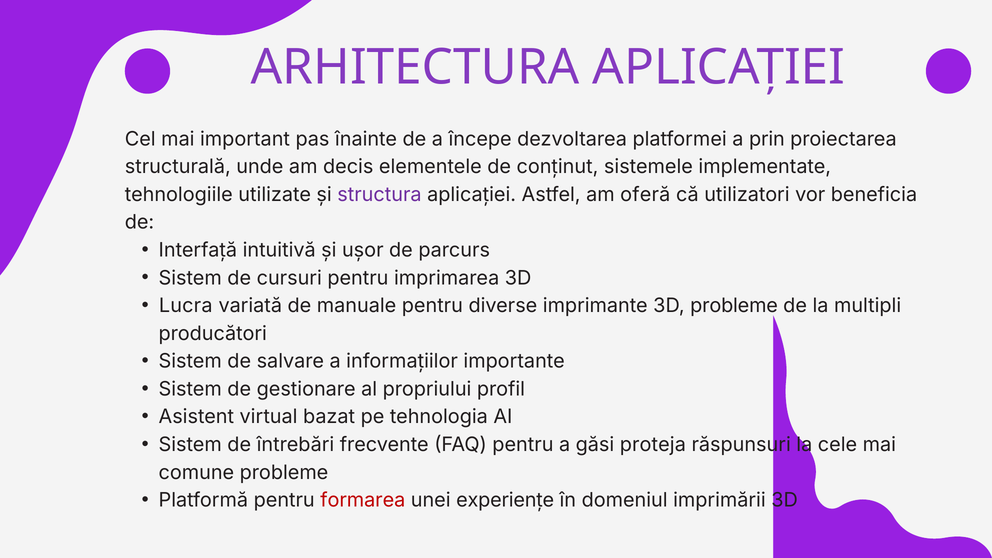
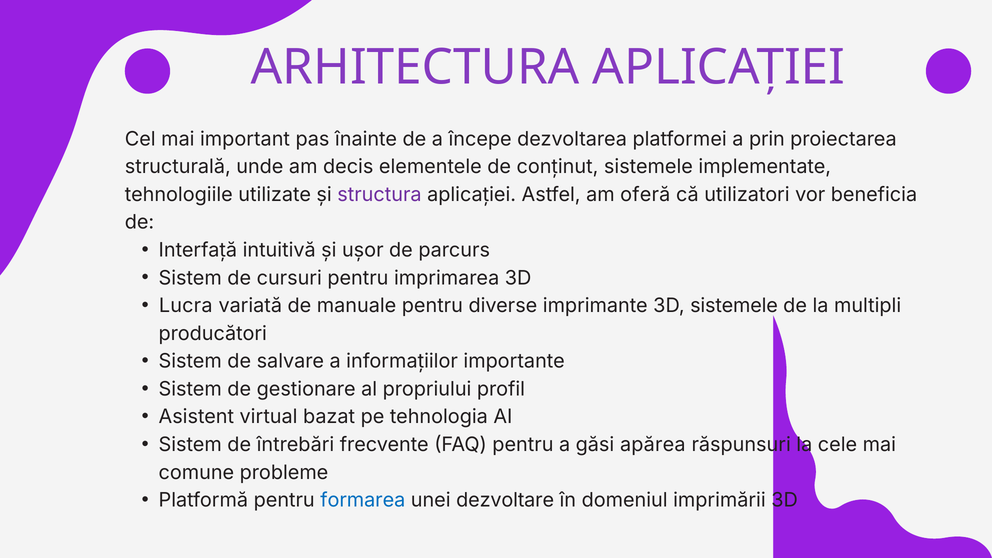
3D probleme: probleme -> sistemele (734, 306)
proteja: proteja -> apărea (653, 445)
formarea colour: red -> blue (363, 500)
experiențe: experiențe -> dezvoltare (505, 500)
